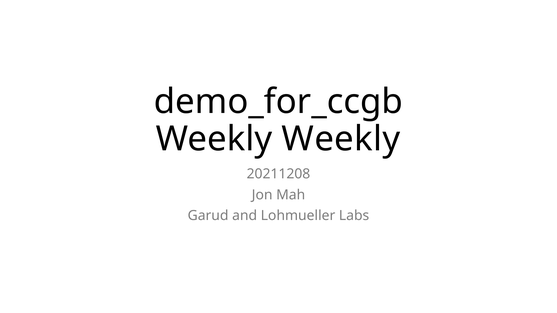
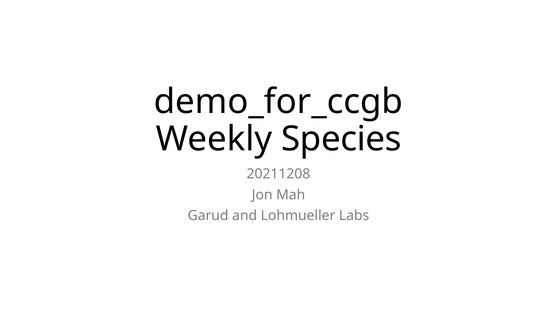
Weekly Weekly: Weekly -> Species (341, 139)
